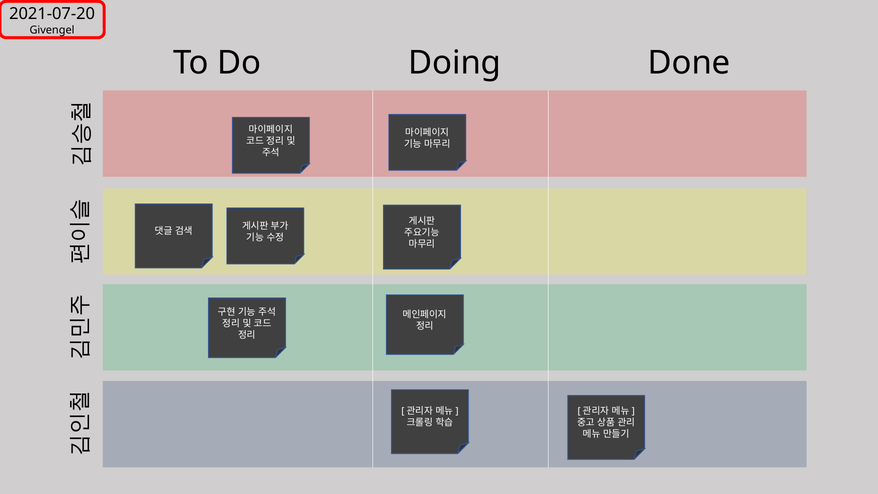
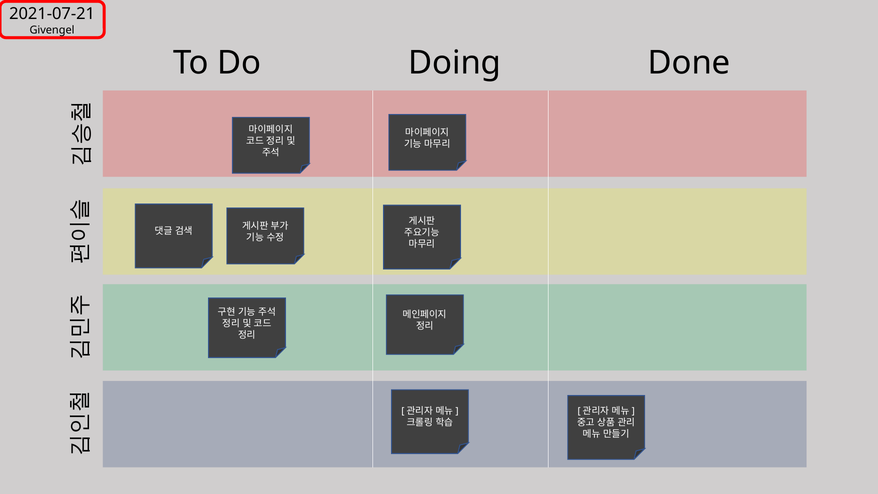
2021-07-20: 2021-07-20 -> 2021-07-21 (52, 14)
